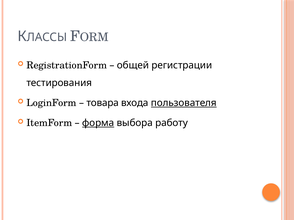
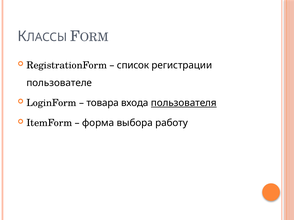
общей: общей -> список (133, 65)
тестирования: тестирования -> пользователе (59, 83)
форма underline: present -> none (98, 123)
